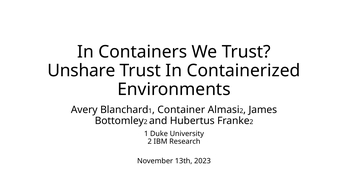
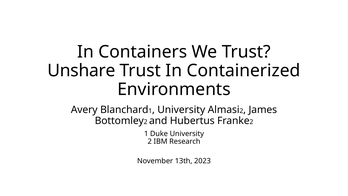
Container: Container -> University (181, 110)
